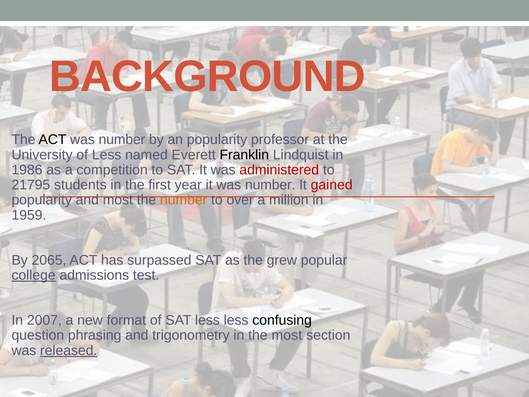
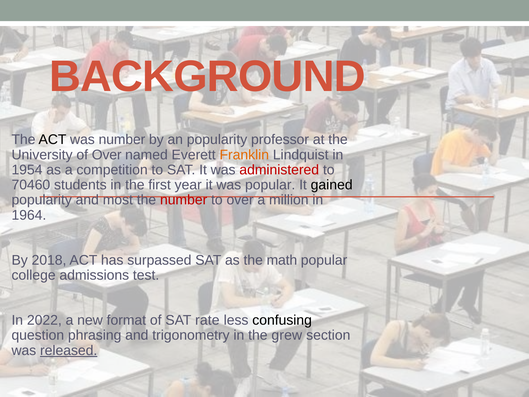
of Less: Less -> Over (107, 155)
Franklin colour: black -> orange (244, 155)
1986: 1986 -> 1954 (27, 170)
21795: 21795 -> 70460 (31, 185)
it was number: number -> popular (270, 185)
gained colour: red -> black (332, 185)
number colour: orange -> red (184, 200)
1959: 1959 -> 1964 (29, 215)
2065: 2065 -> 2018 (49, 260)
grew: grew -> math (282, 260)
college underline: present -> none (34, 275)
2007: 2007 -> 2022 (44, 320)
SAT less: less -> rate (207, 320)
the most: most -> grew (287, 335)
